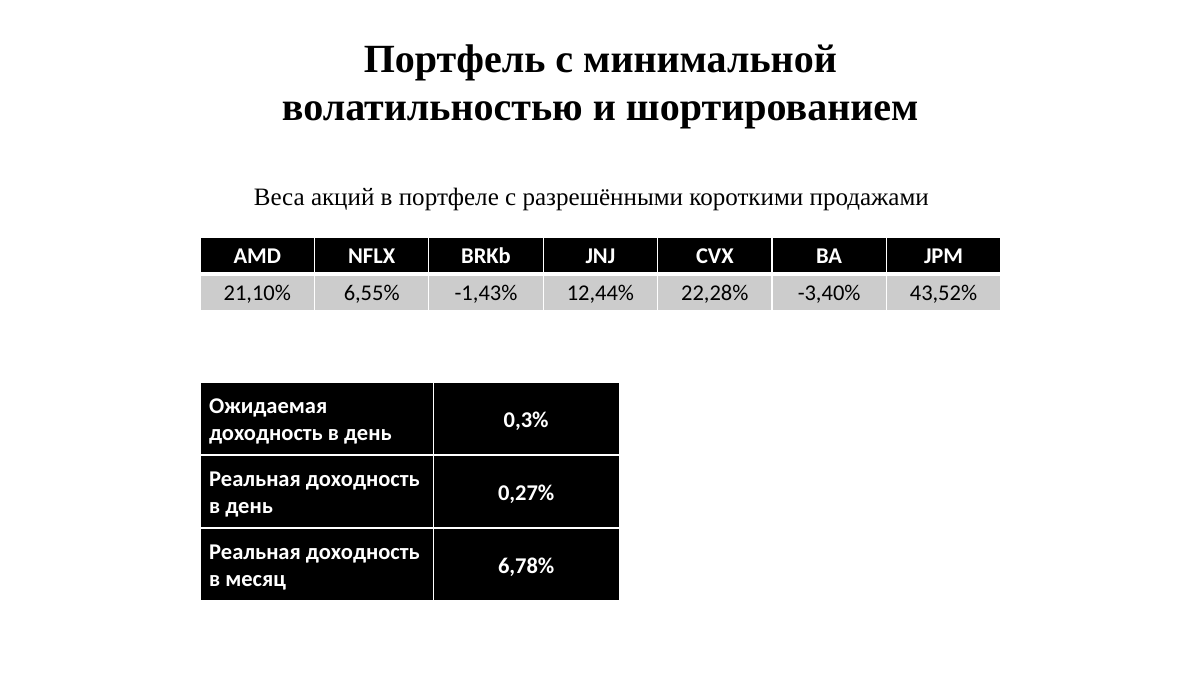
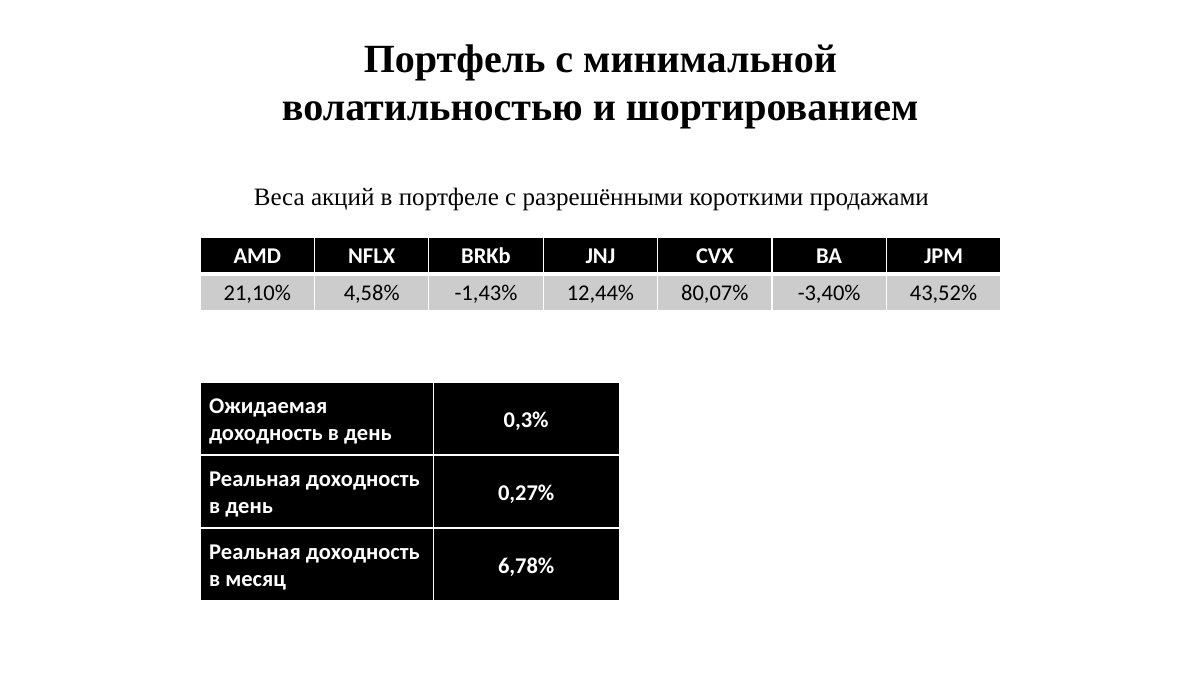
6,55%: 6,55% -> 4,58% (372, 293)
22,28%: 22,28% -> 80,07% (715, 293)
